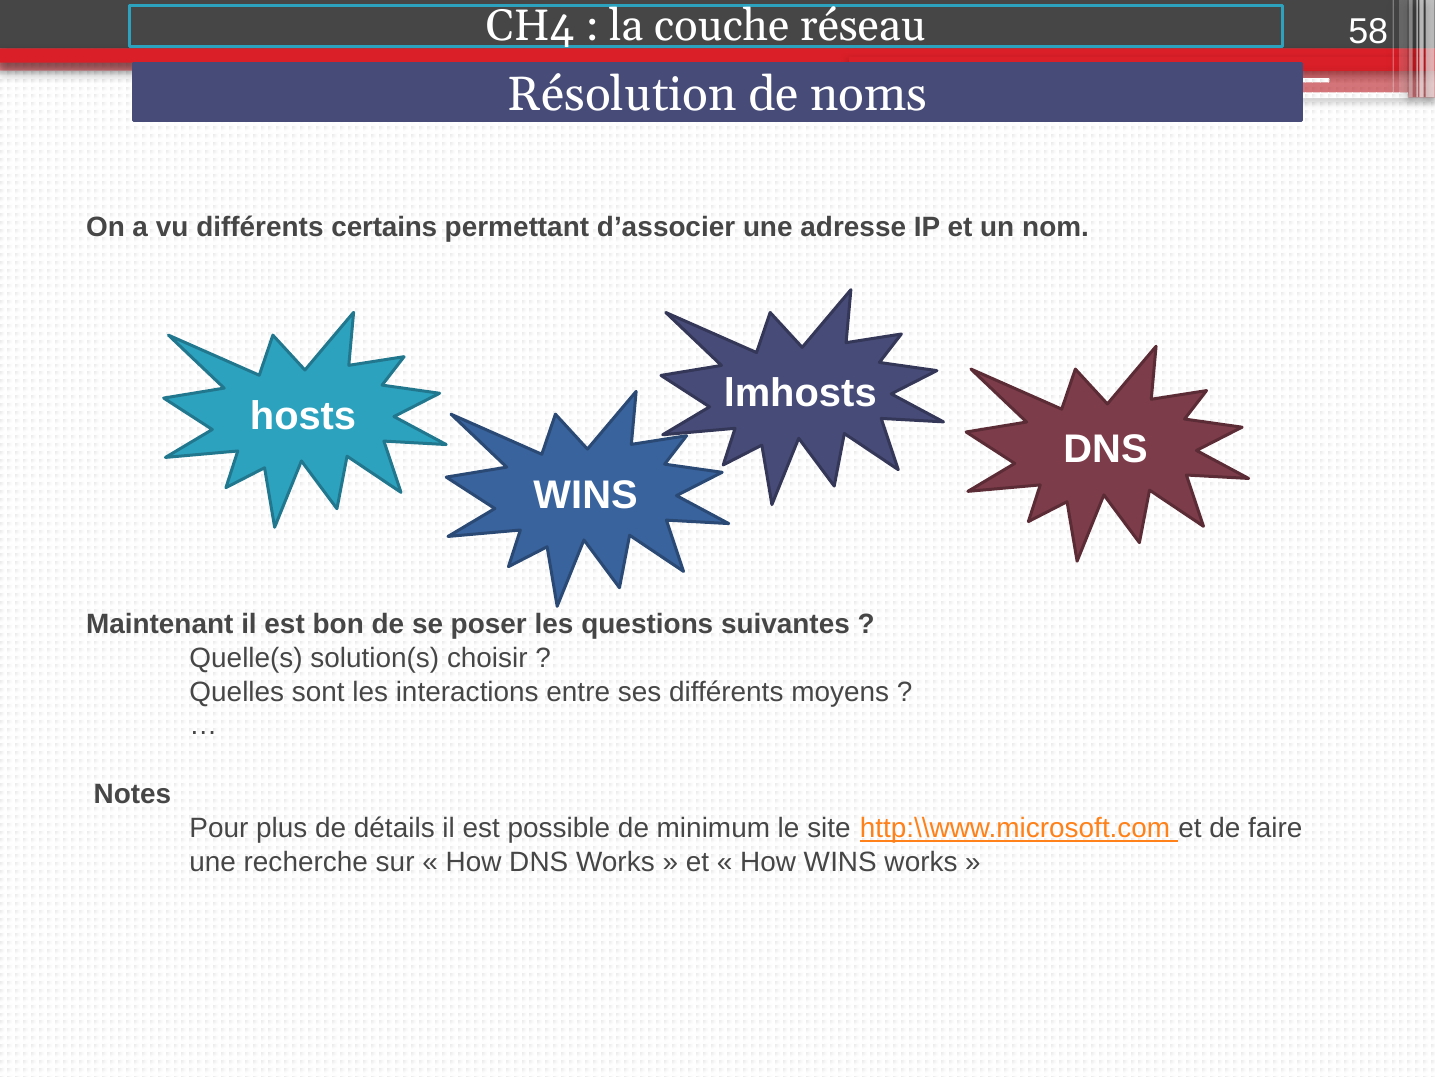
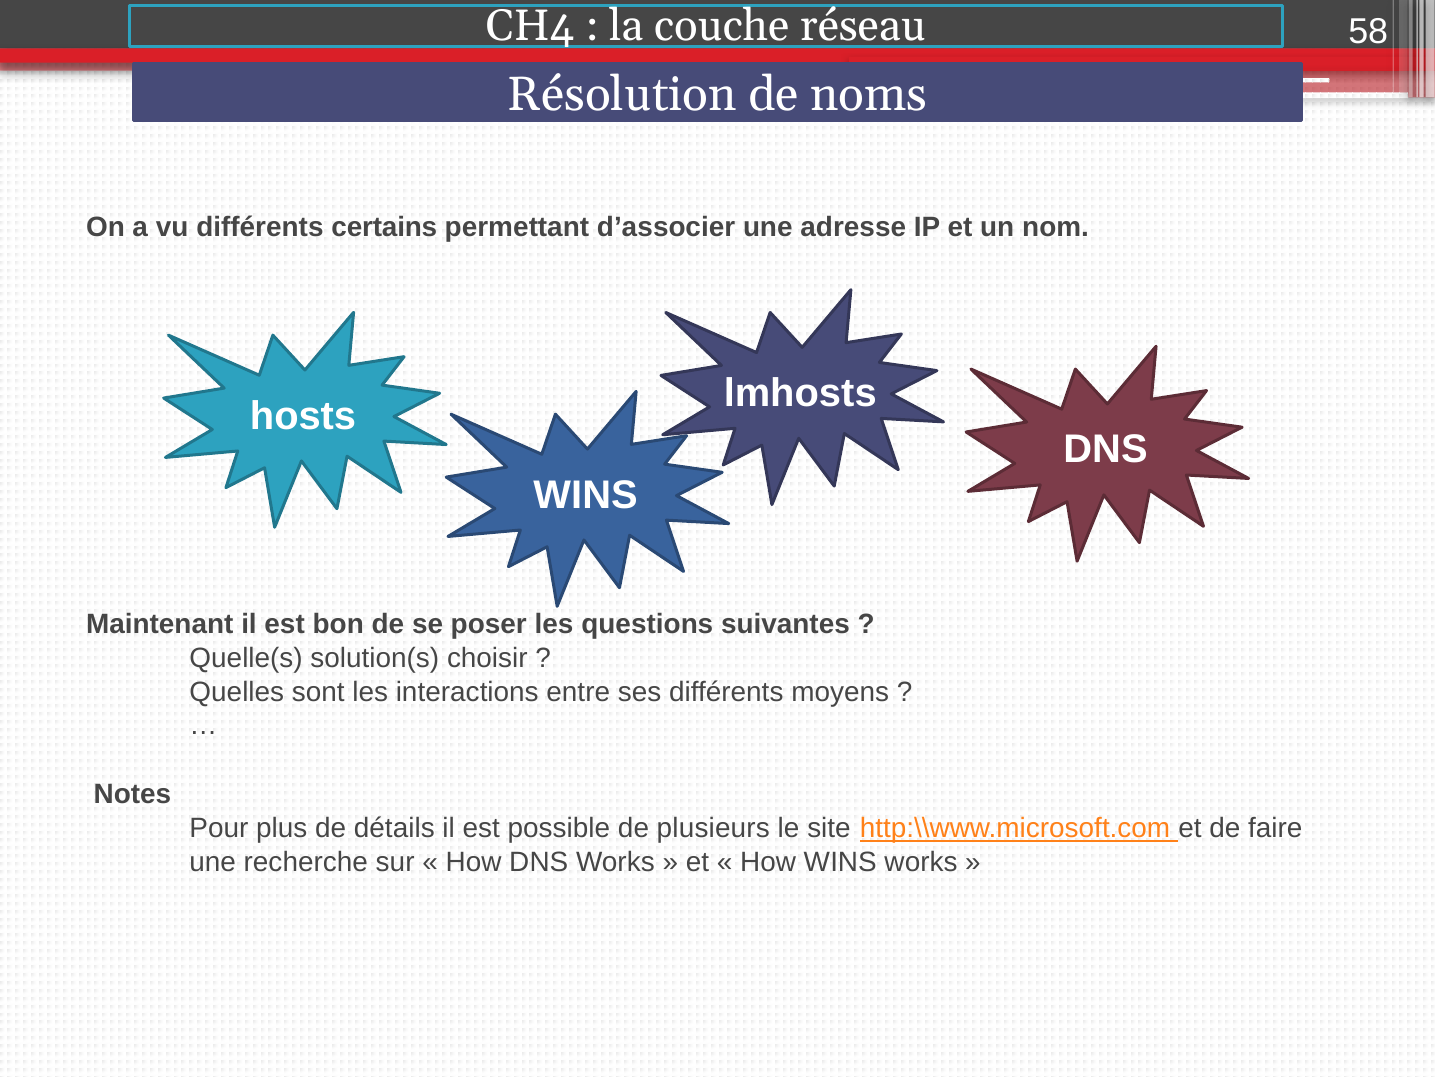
minimum: minimum -> plusieurs (713, 828)
